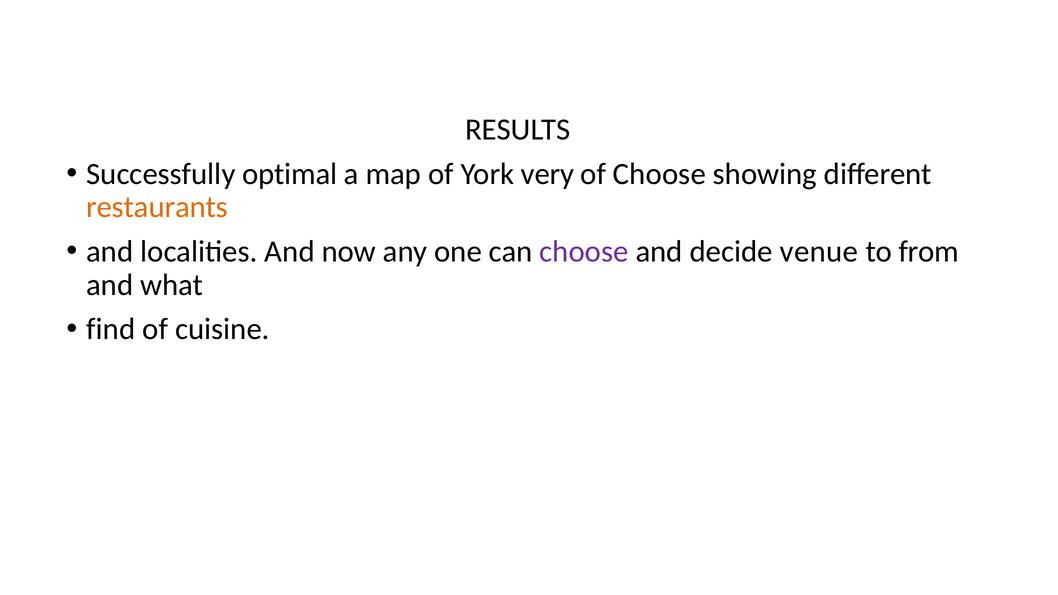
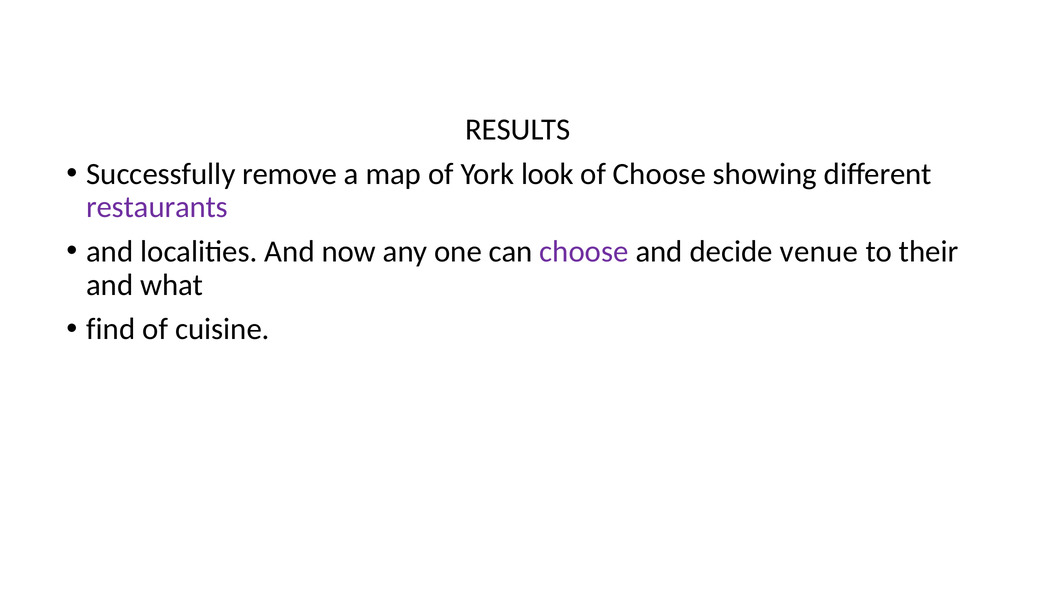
optimal: optimal -> remove (290, 174)
very: very -> look (548, 174)
restaurants colour: orange -> purple (157, 207)
from: from -> their (929, 252)
